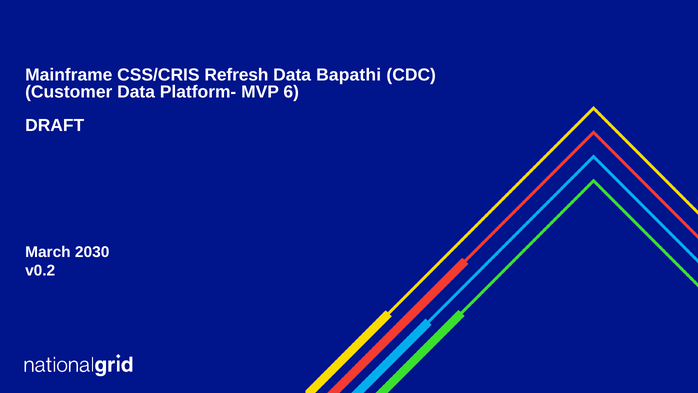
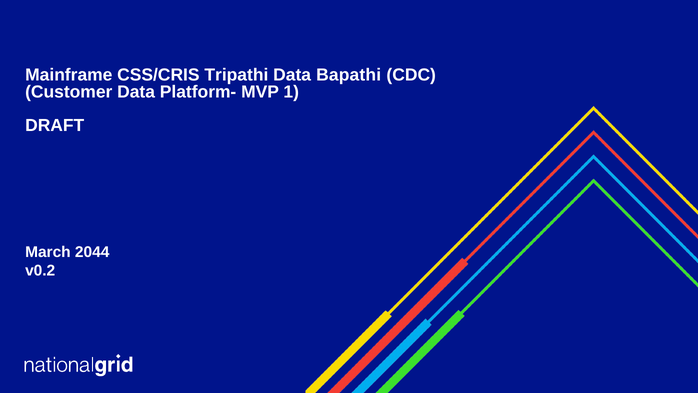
Refresh: Refresh -> Tripathi (236, 75)
6: 6 -> 1 (291, 92)
2030: 2030 -> 2044 (92, 252)
